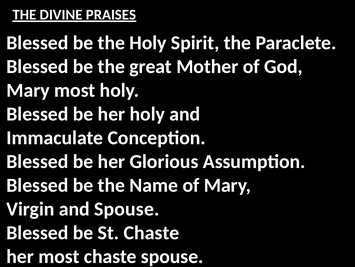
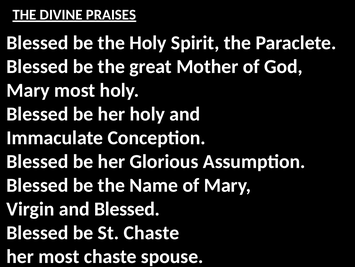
and Spouse: Spouse -> Blessed (127, 208)
